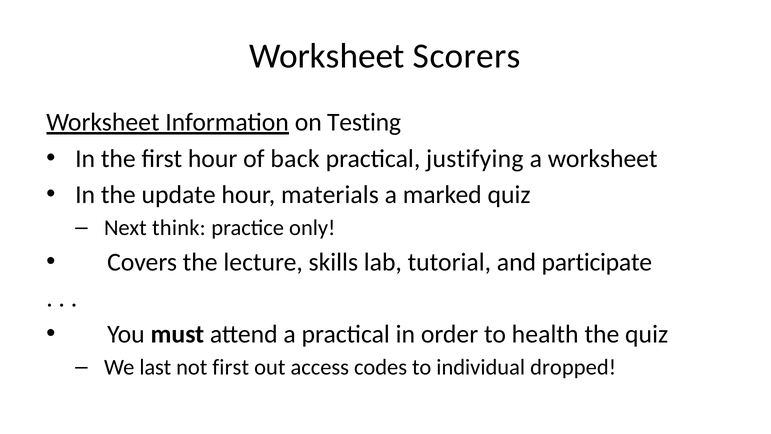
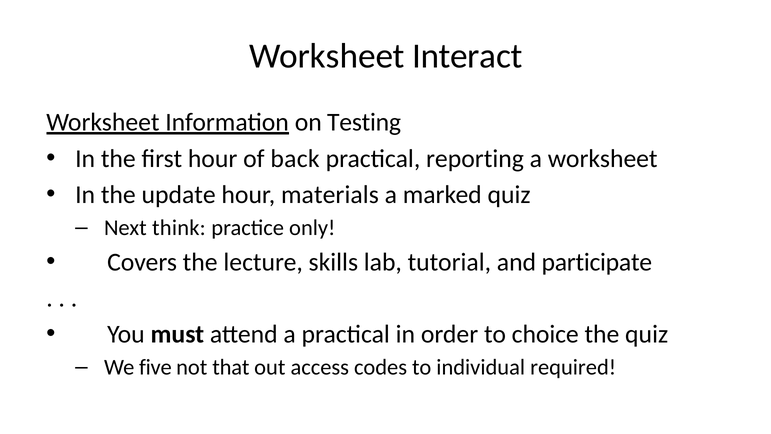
Scorers: Scorers -> Interact (467, 56)
justifying: justifying -> reporting (475, 159)
health: health -> choice (545, 334)
last: last -> five (155, 367)
not first: first -> that (231, 367)
dropped: dropped -> required (573, 367)
